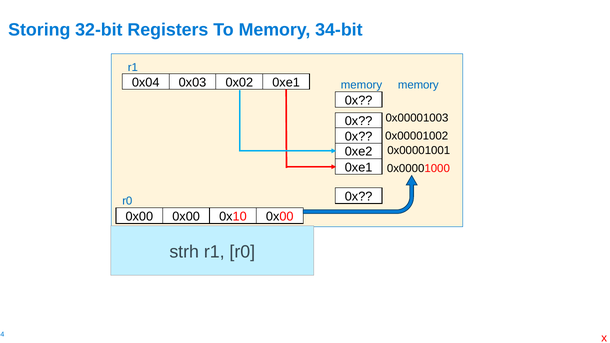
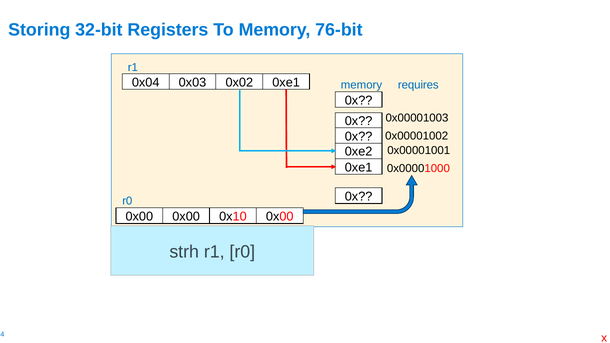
34-bit: 34-bit -> 76-bit (339, 30)
memory memory: memory -> requires (418, 85)
